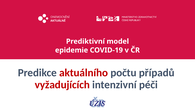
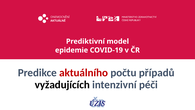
vyžadujících colour: red -> black (62, 85)
